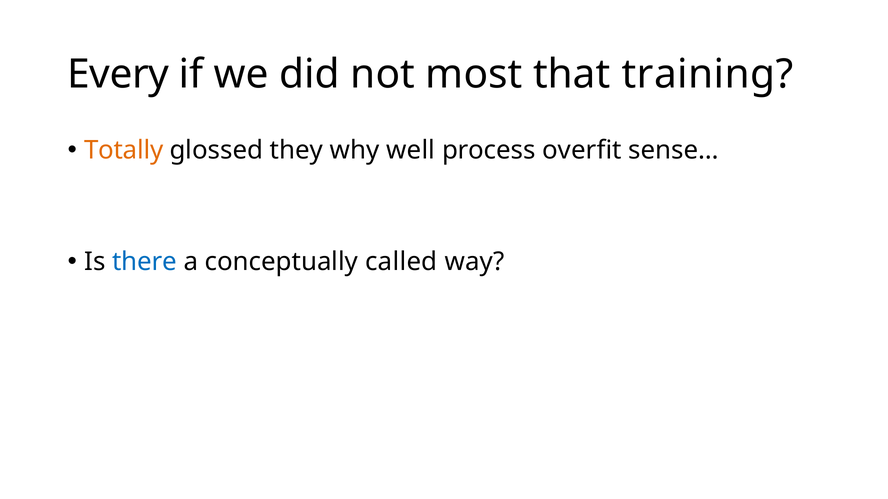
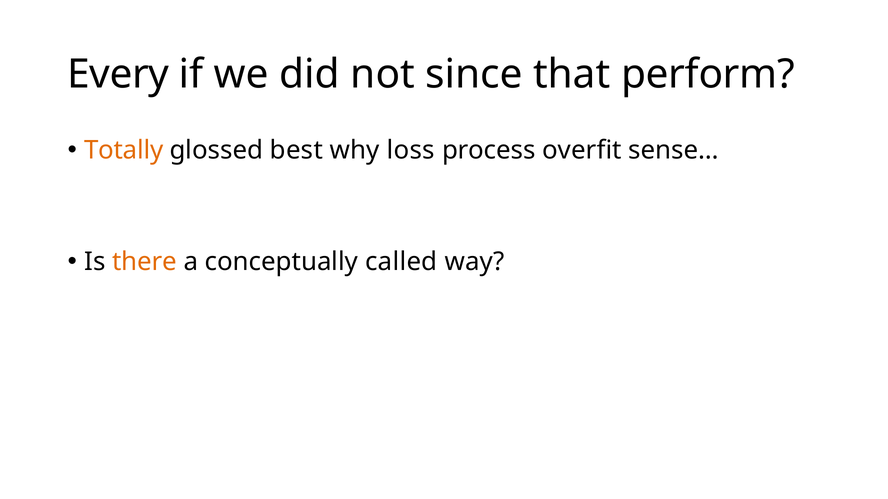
most: most -> since (474, 75)
training: training -> perform (708, 75)
they: they -> best (296, 150)
well: well -> loss (411, 150)
there colour: blue -> orange (145, 262)
